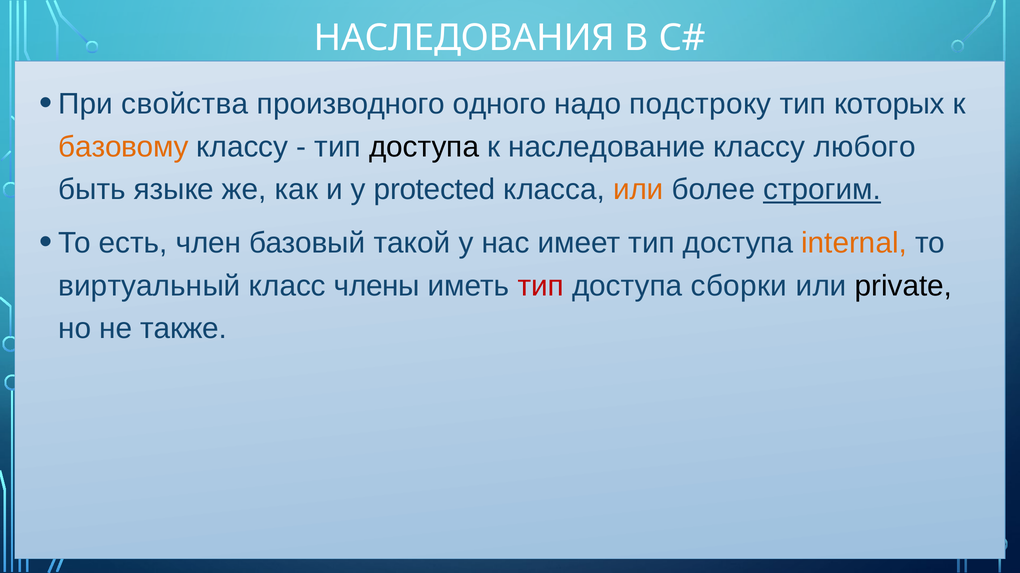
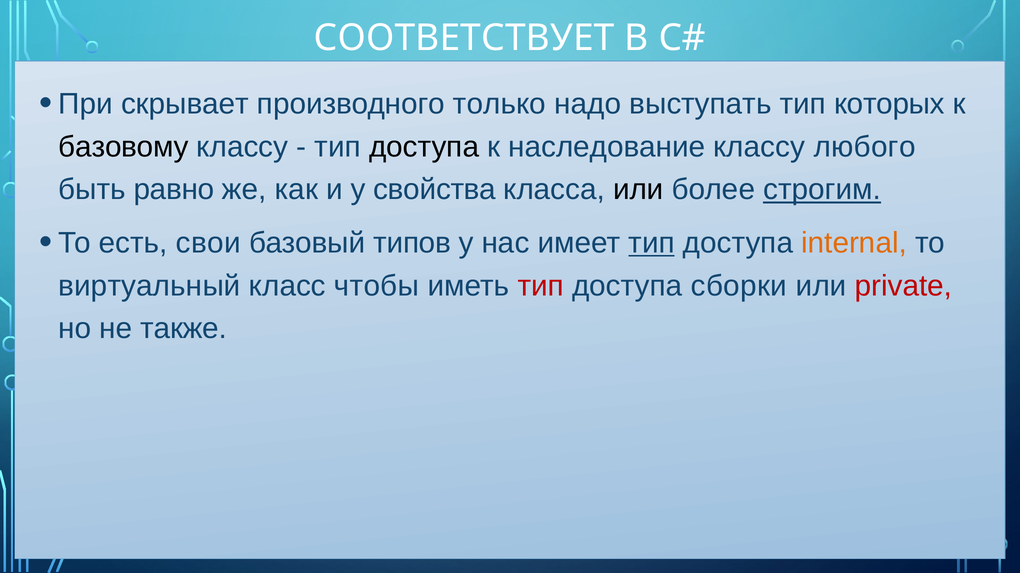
НАСЛЕДОВАНИЯ: НАСЛЕДОВАНИЯ -> СООТВЕТСТВУЕТ (464, 38)
свойства: свойства -> скрывает (185, 104)
одного: одного -> только (499, 104)
подстроку: подстроку -> выступать (700, 104)
базовому colour: orange -> black (123, 147)
языке: языке -> равно (174, 190)
protected: protected -> свойства (435, 190)
или colour: orange -> black (638, 190)
член: член -> свои (208, 243)
такой: такой -> типов (412, 243)
тип underline: none -> present (652, 243)
члены: члены -> чтобы (377, 286)
private colour: black -> red (903, 286)
